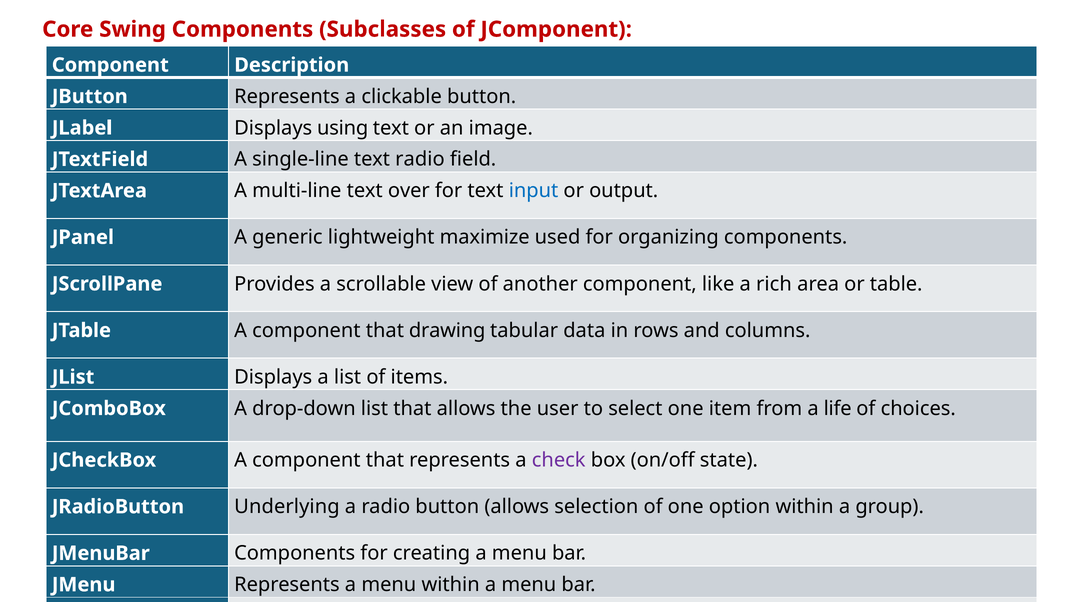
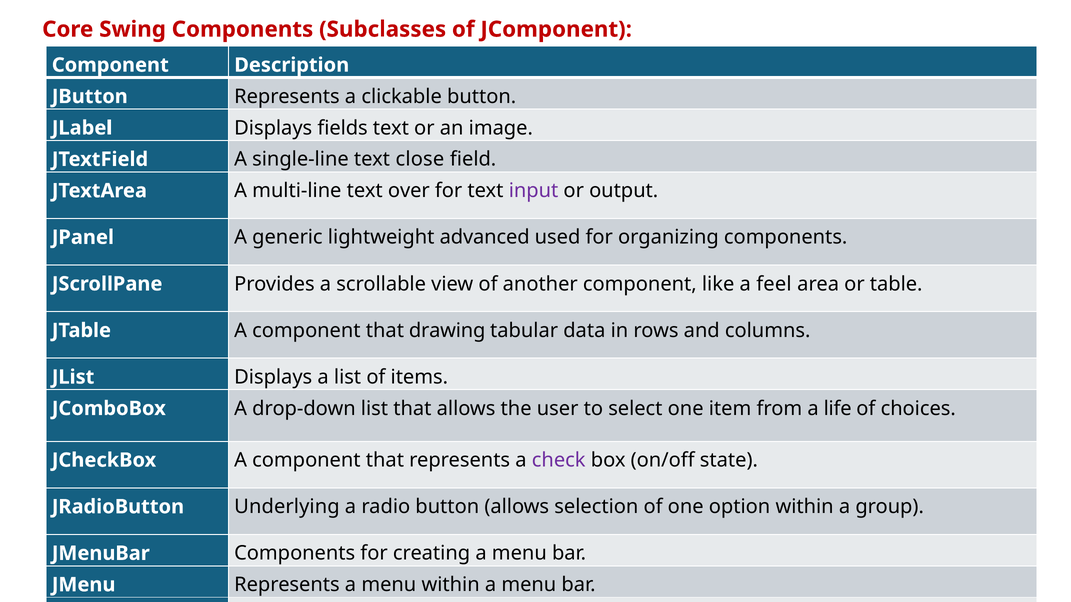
using: using -> fields (343, 128)
text radio: radio -> close (420, 159)
input colour: blue -> purple (534, 191)
maximize: maximize -> advanced (485, 237)
rich: rich -> feel (774, 284)
